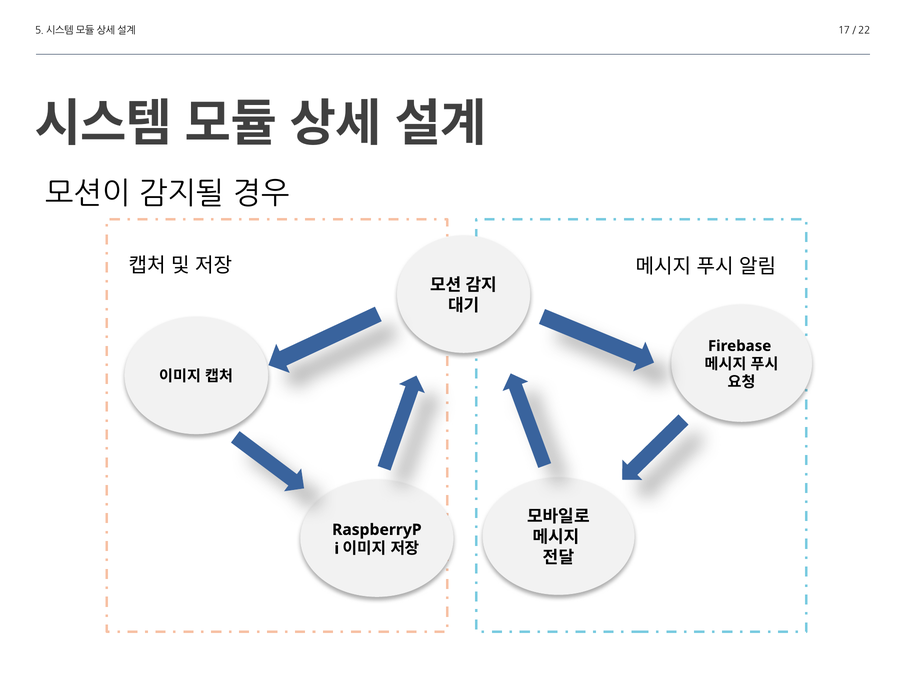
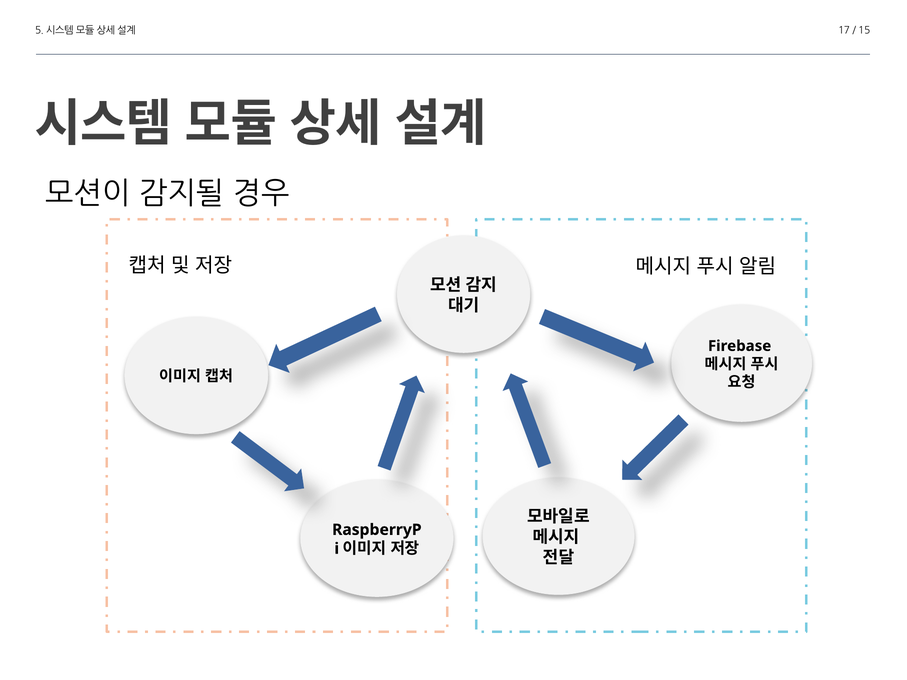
22: 22 -> 15 (864, 31)
